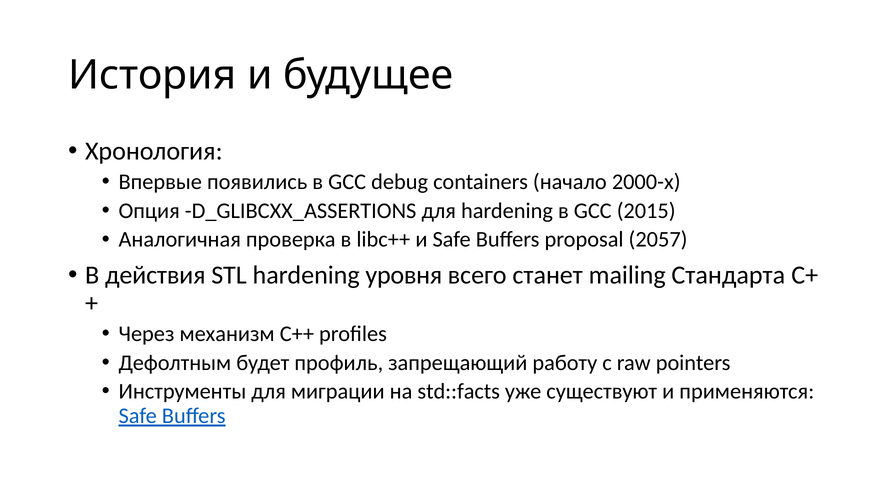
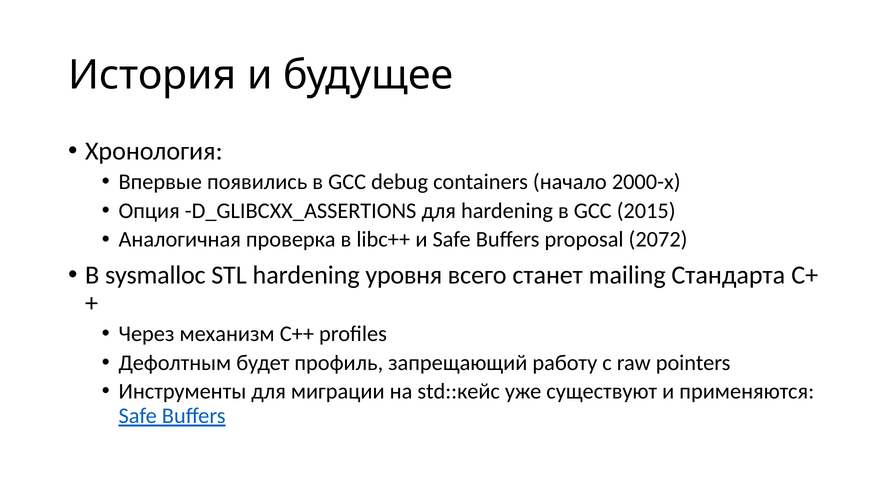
2057: 2057 -> 2072 (658, 240)
действия: действия -> sysmalloc (155, 275)
std::facts: std::facts -> std::кейс (459, 392)
